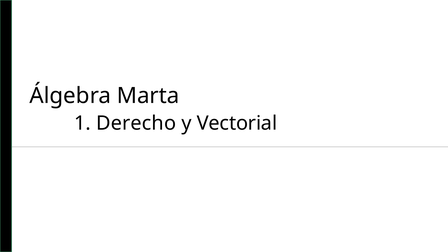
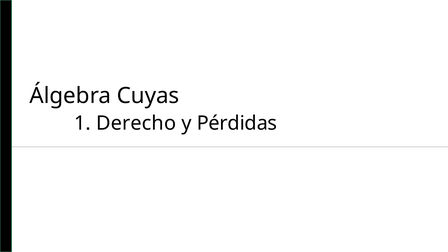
Marta: Marta -> Cuyas (148, 96)
Vectorial: Vectorial -> Pérdidas (237, 123)
